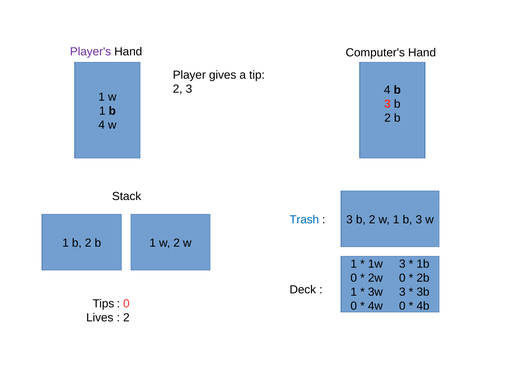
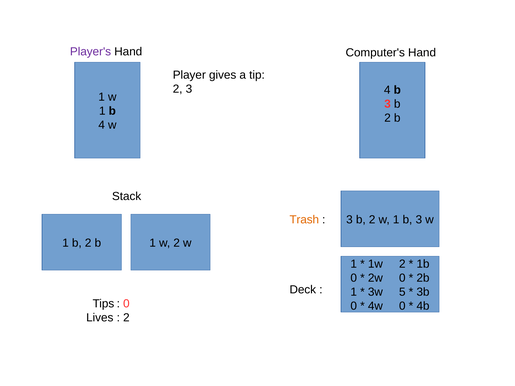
Trash colour: blue -> orange (304, 220)
1w 3: 3 -> 2 (402, 264)
3w 3: 3 -> 5 (402, 292)
